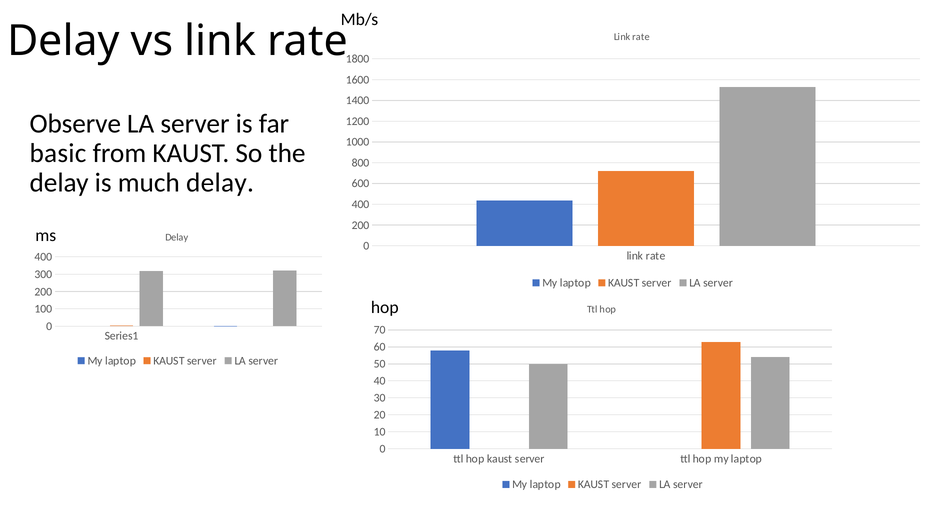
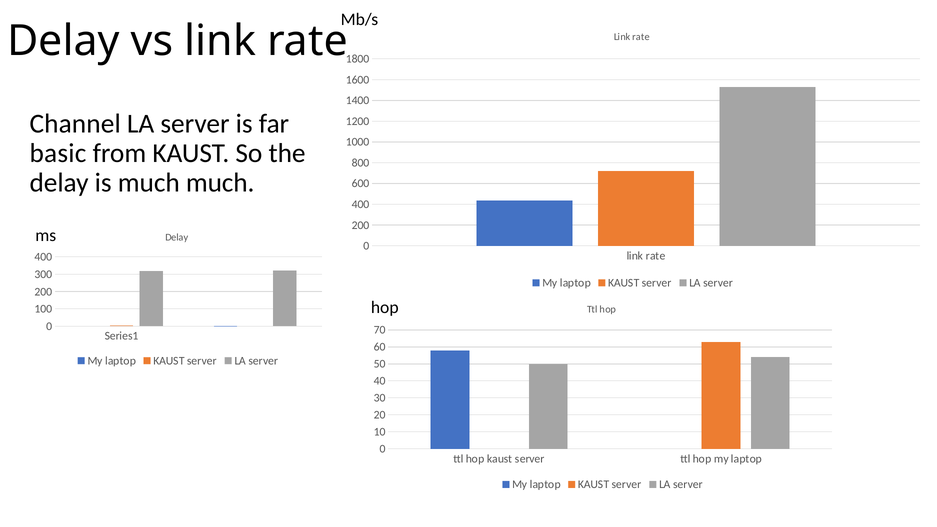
Observe: Observe -> Channel (75, 124)
much delay: delay -> much (220, 183)
